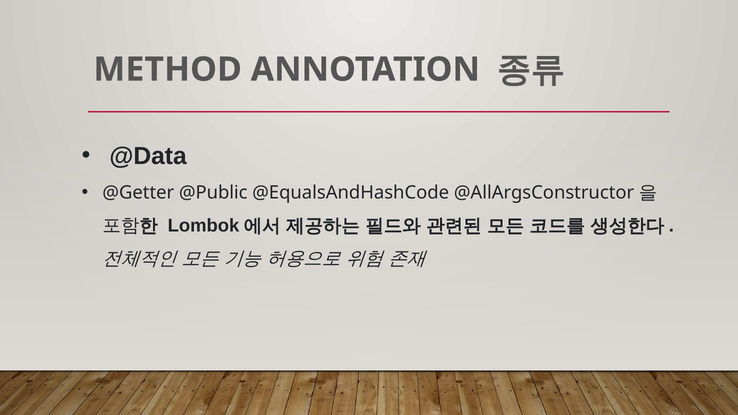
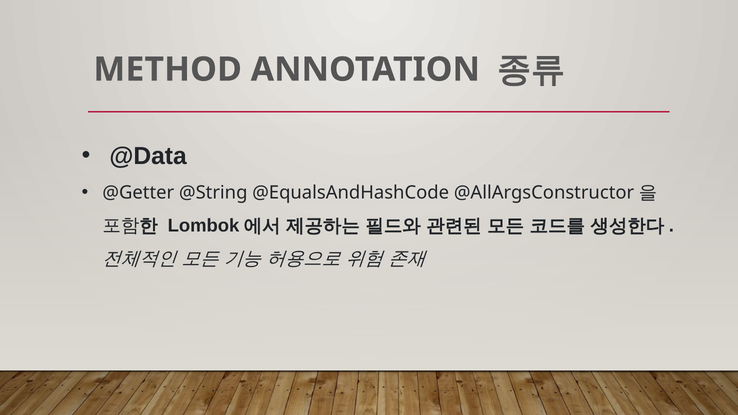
@Public: @Public -> @String (213, 193)
